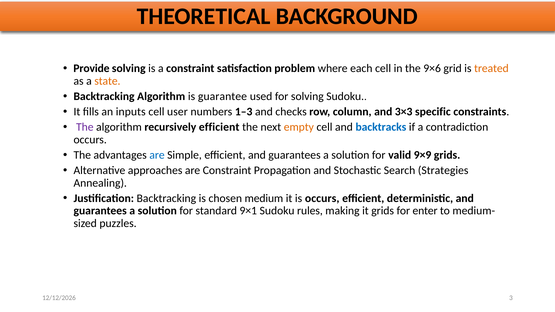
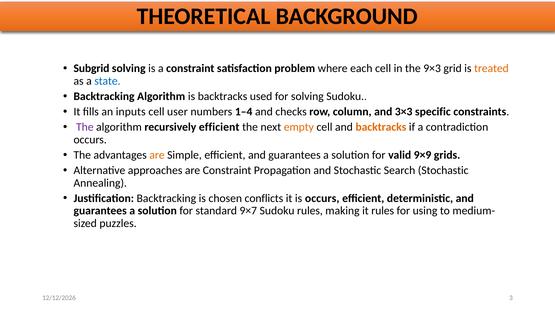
Provide: Provide -> Subgrid (91, 69)
9×6: 9×6 -> 9×3 (432, 69)
state colour: orange -> blue (107, 81)
is guarantee: guarantee -> backtracks (223, 96)
1–3: 1–3 -> 1–4 (244, 112)
backtracks colour: blue -> orange (381, 127)
are colour: blue -> orange (157, 155)
Search Strategies: Strategies -> Stochastic (443, 170)
medium: medium -> conflicts (264, 198)
9×1: 9×1 -> 9×7 (248, 211)
it grids: grids -> rules (383, 211)
enter: enter -> using (425, 211)
